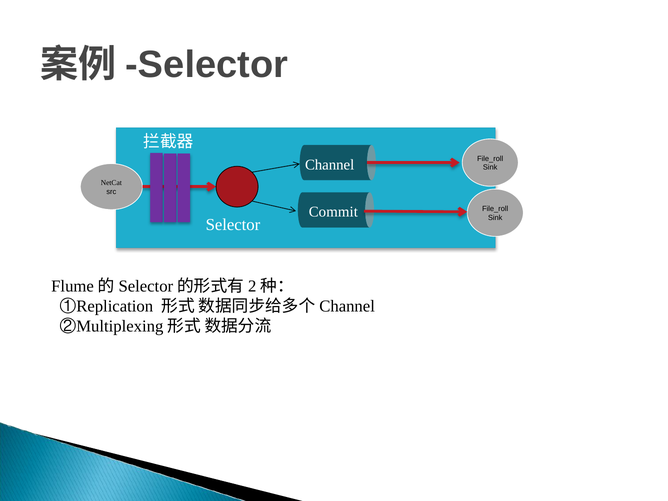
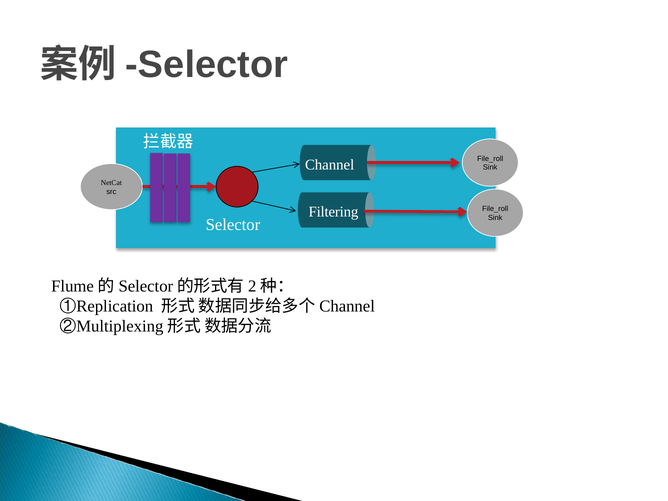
Commit: Commit -> Filtering (333, 212)
